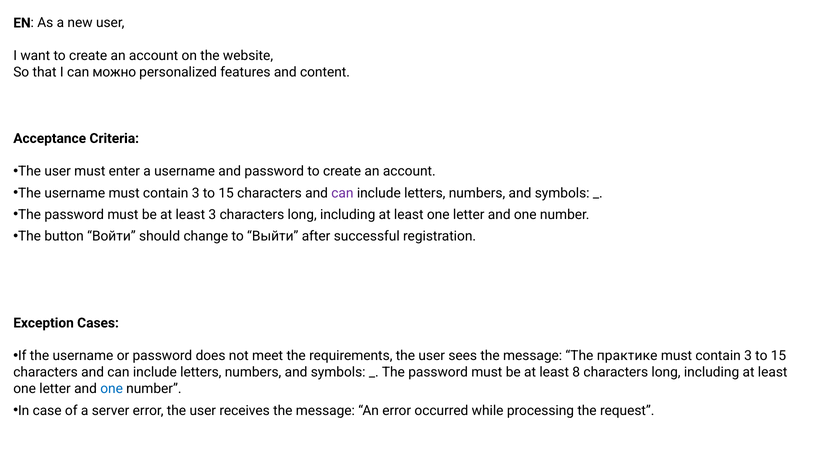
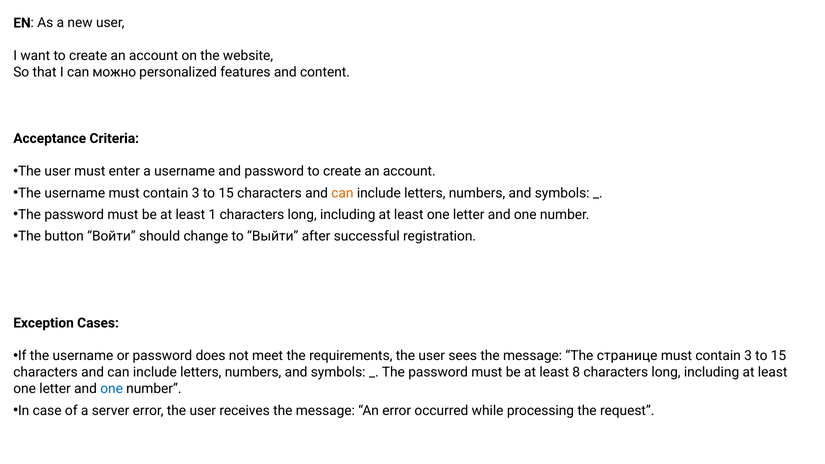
can colour: purple -> orange (342, 193)
least 3: 3 -> 1 (212, 215)
практике: практике -> странице (627, 356)
